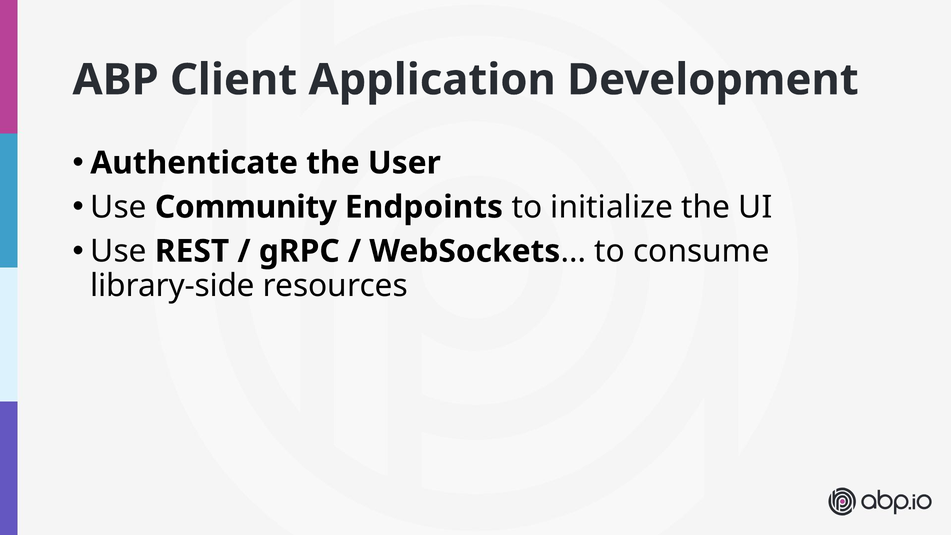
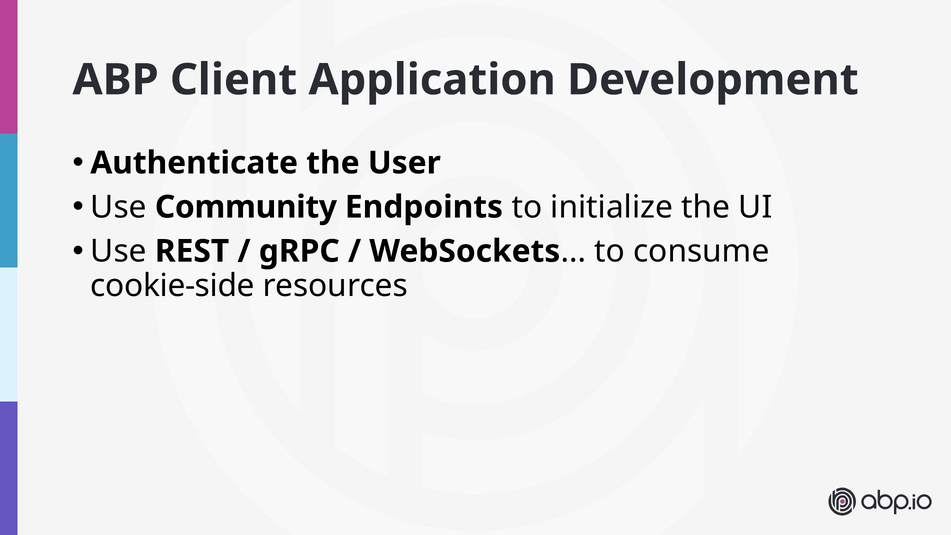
library-side: library-side -> cookie-side (173, 286)
